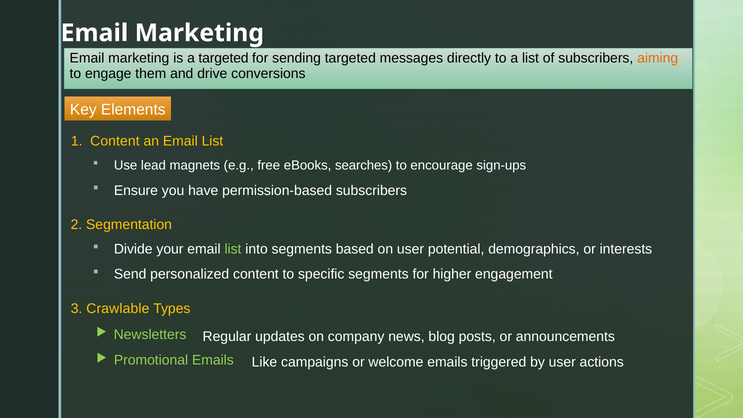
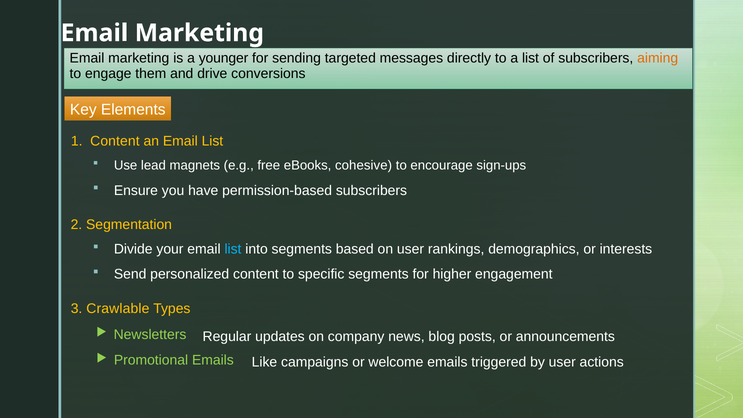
a targeted: targeted -> younger (224, 58)
searches: searches -> cohesive (364, 165)
list colour: light green -> light blue (233, 249)
potential: potential -> rankings (456, 249)
